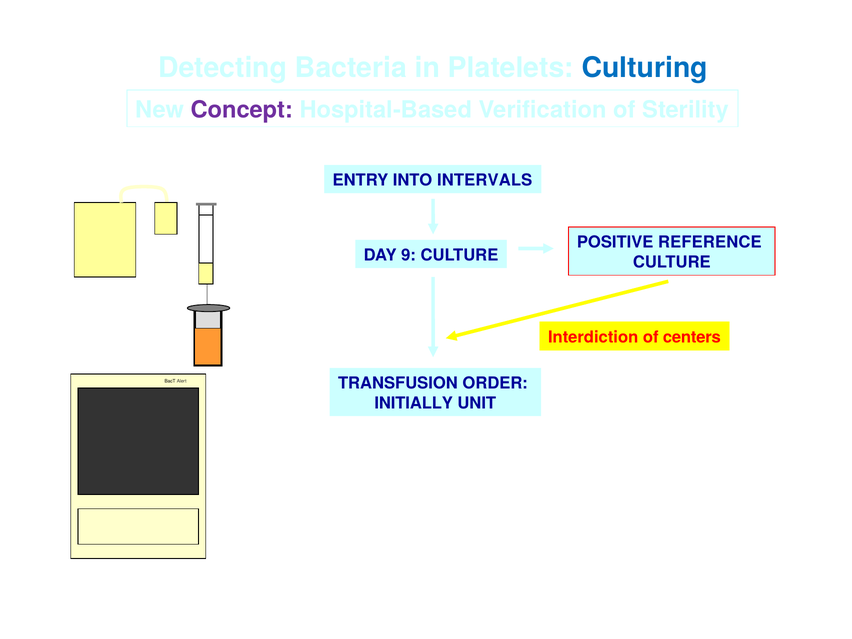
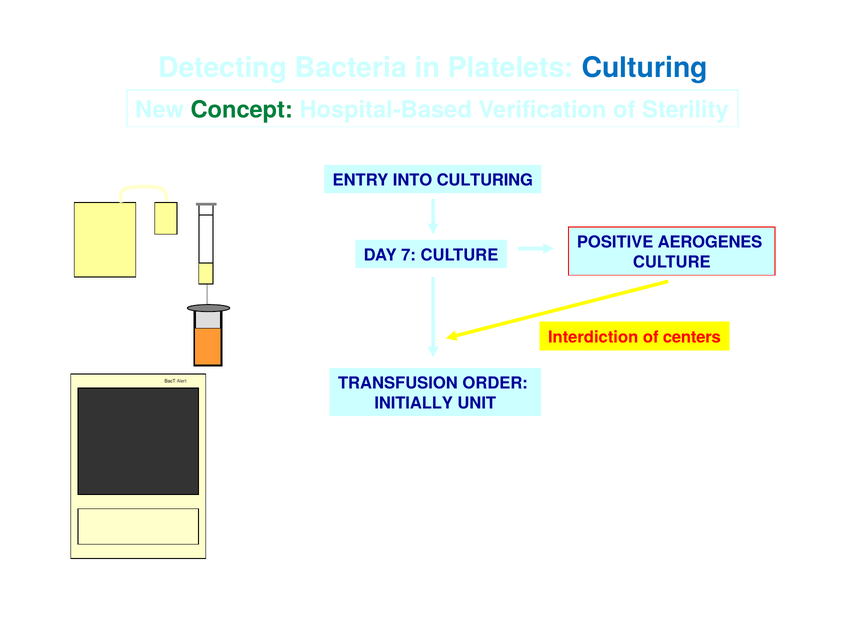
Concept colour: purple -> green (242, 110)
INTO INTERVALS: INTERVALS -> CULTURING (485, 180)
REFERENCE: REFERENCE -> AEROGENES (710, 242)
9: 9 -> 7 (409, 255)
